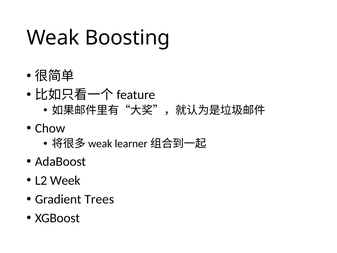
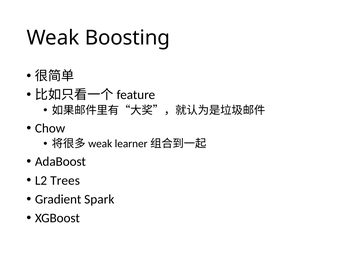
Week: Week -> Trees (65, 180)
Trees: Trees -> Spark (99, 199)
